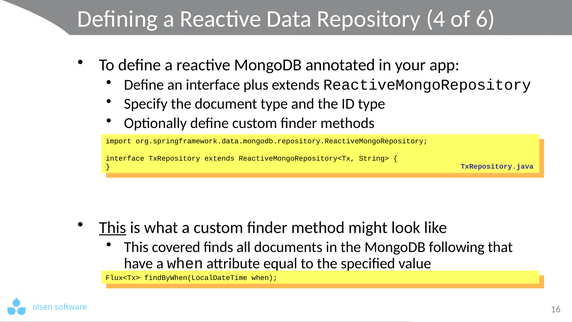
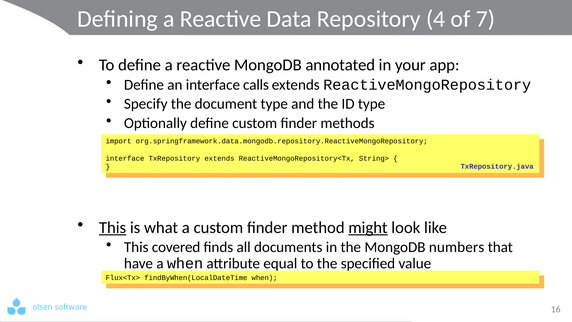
6: 6 -> 7 (485, 19)
plus: plus -> calls (256, 85)
might underline: none -> present (368, 227)
following: following -> numbers (457, 247)
